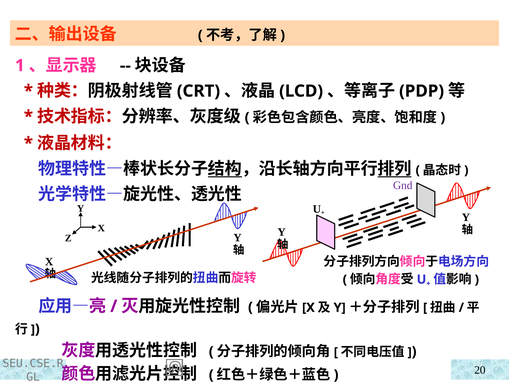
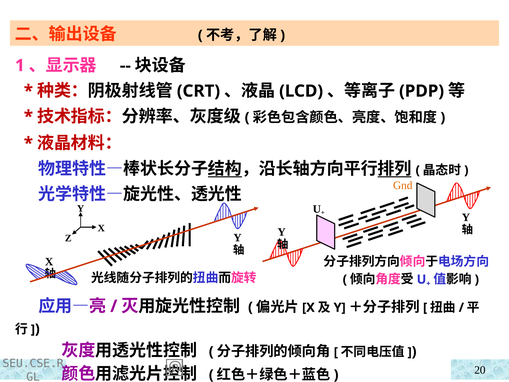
Gnd colour: purple -> orange (403, 185)
